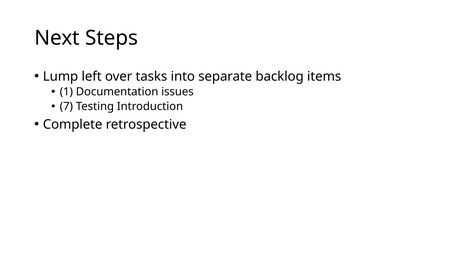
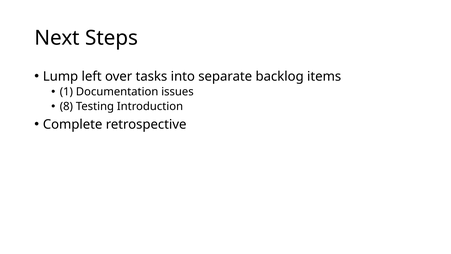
7: 7 -> 8 (66, 106)
